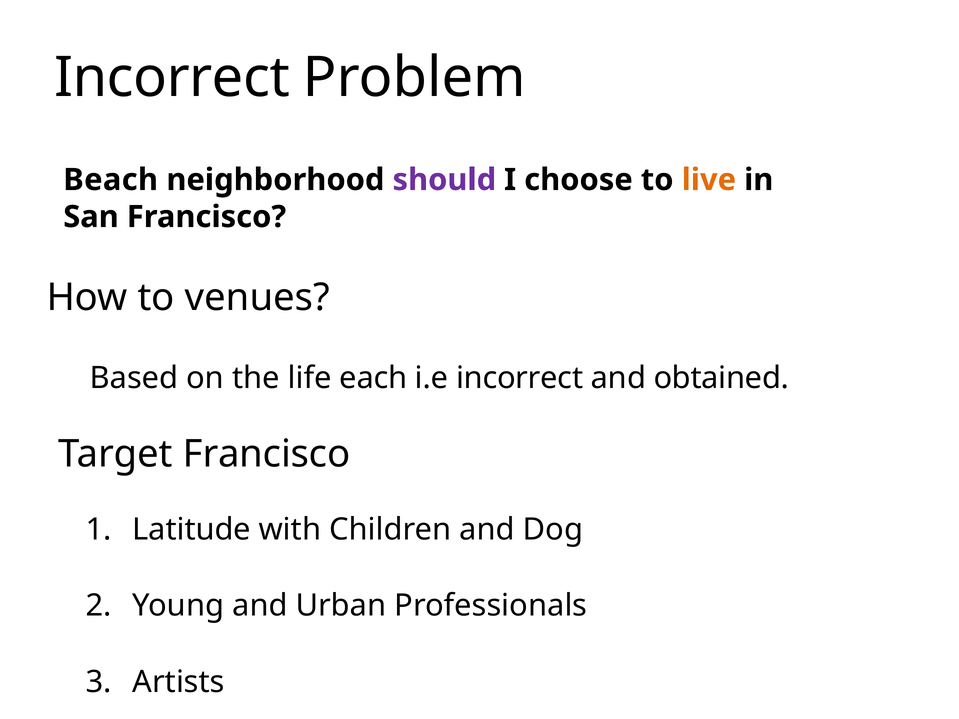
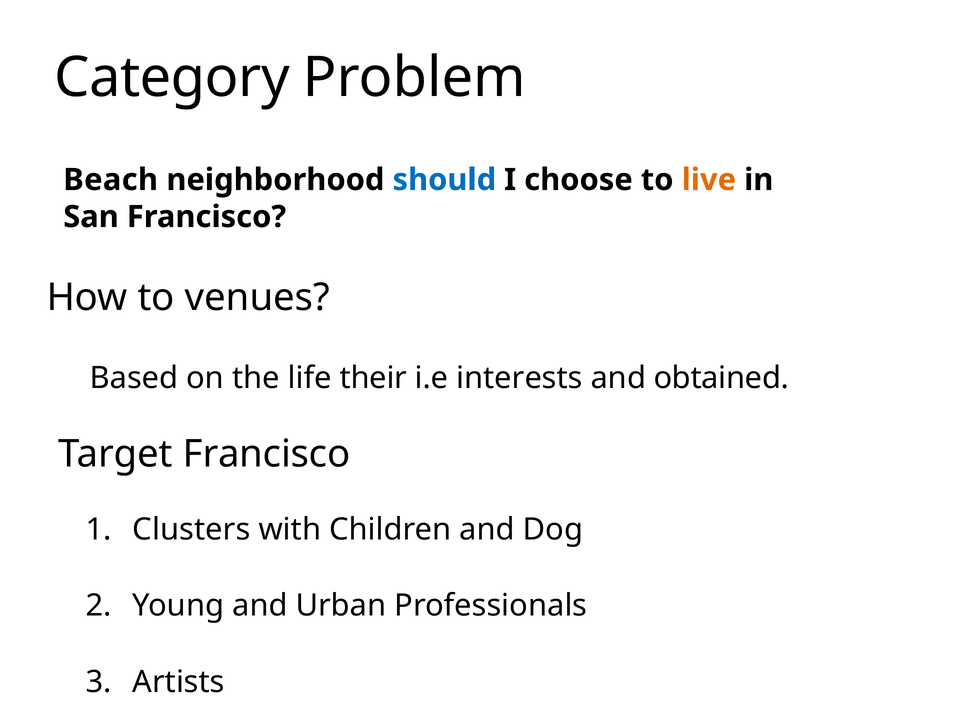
Incorrect: Incorrect -> Category (172, 78)
should colour: purple -> blue (444, 180)
each: each -> their (373, 378)
i.e incorrect: incorrect -> interests (520, 378)
Latitude: Latitude -> Clusters (192, 530)
